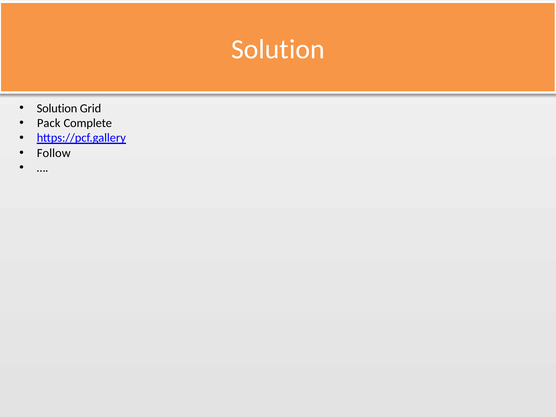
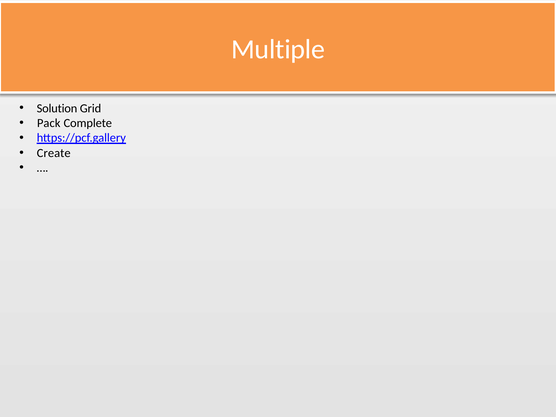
Solution: Solution -> Multiple (278, 49)
Follow: Follow -> Create (54, 153)
